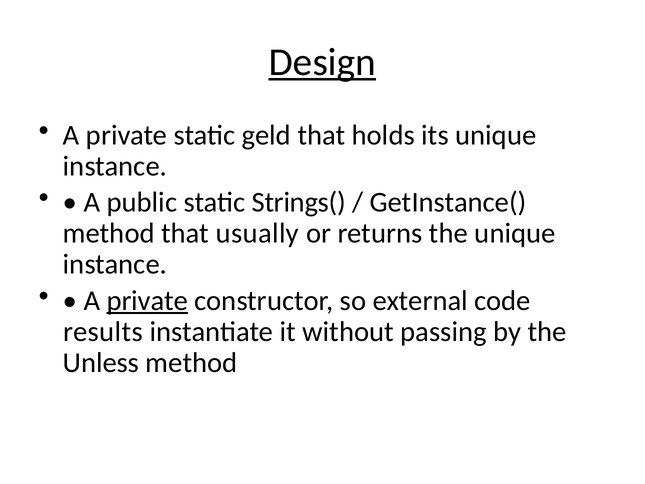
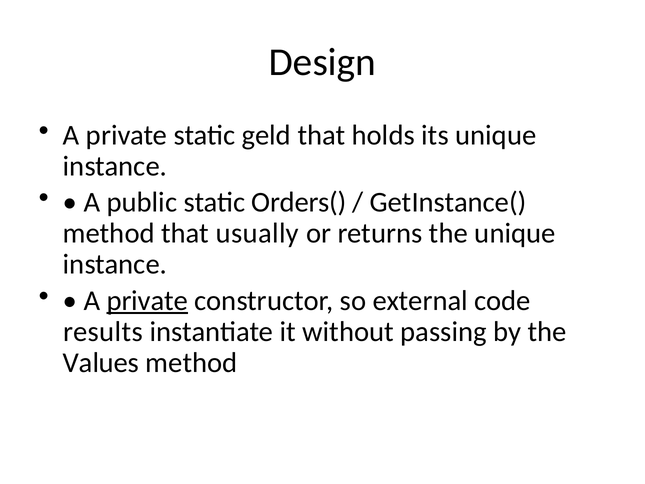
Design underline: present -> none (322, 62)
Strings(: Strings( -> Orders( (299, 202)
Unless: Unless -> Values (101, 362)
